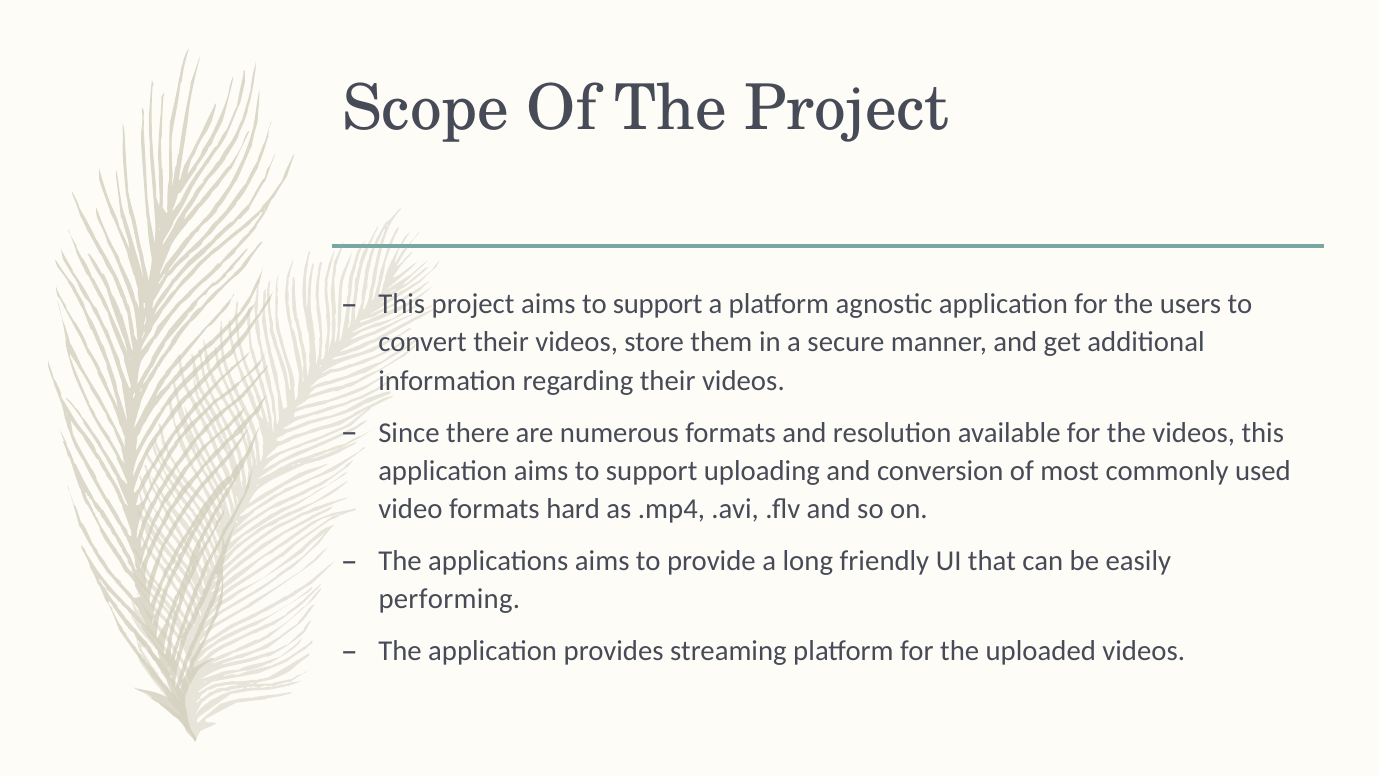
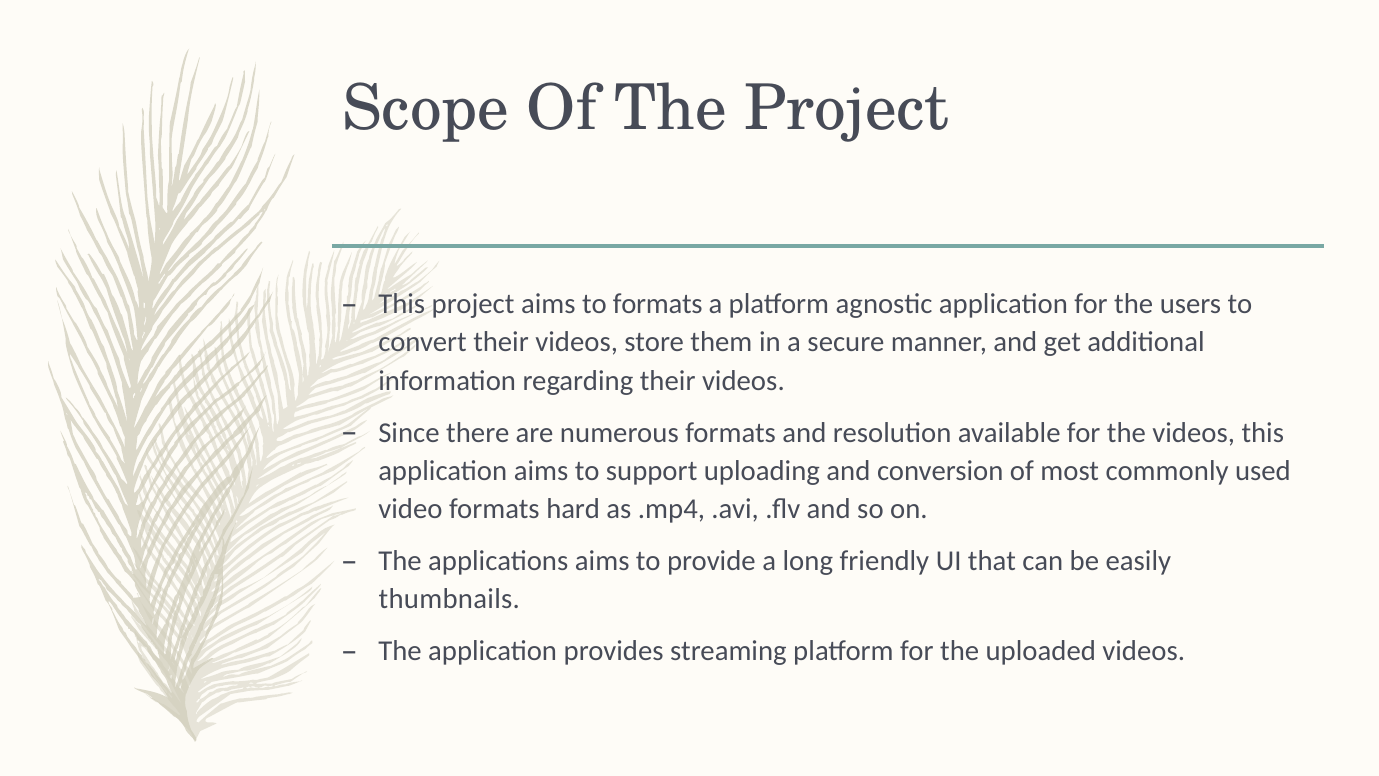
project aims to support: support -> formats (658, 304)
performing: performing -> thumbnails (449, 599)
